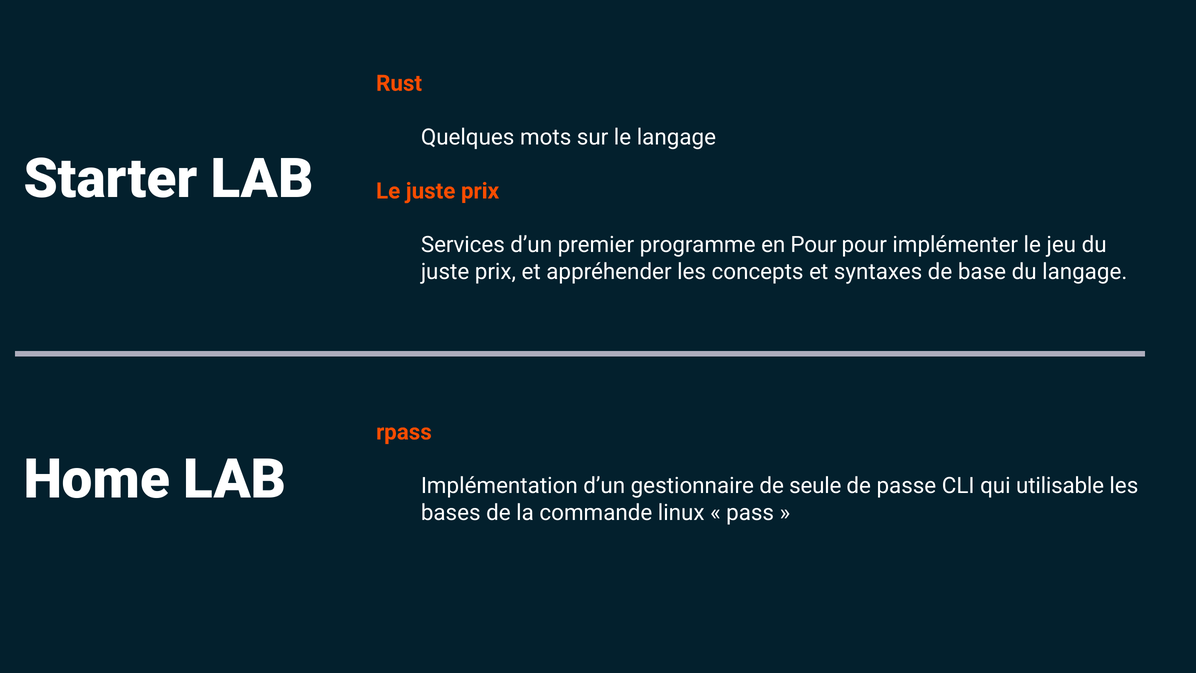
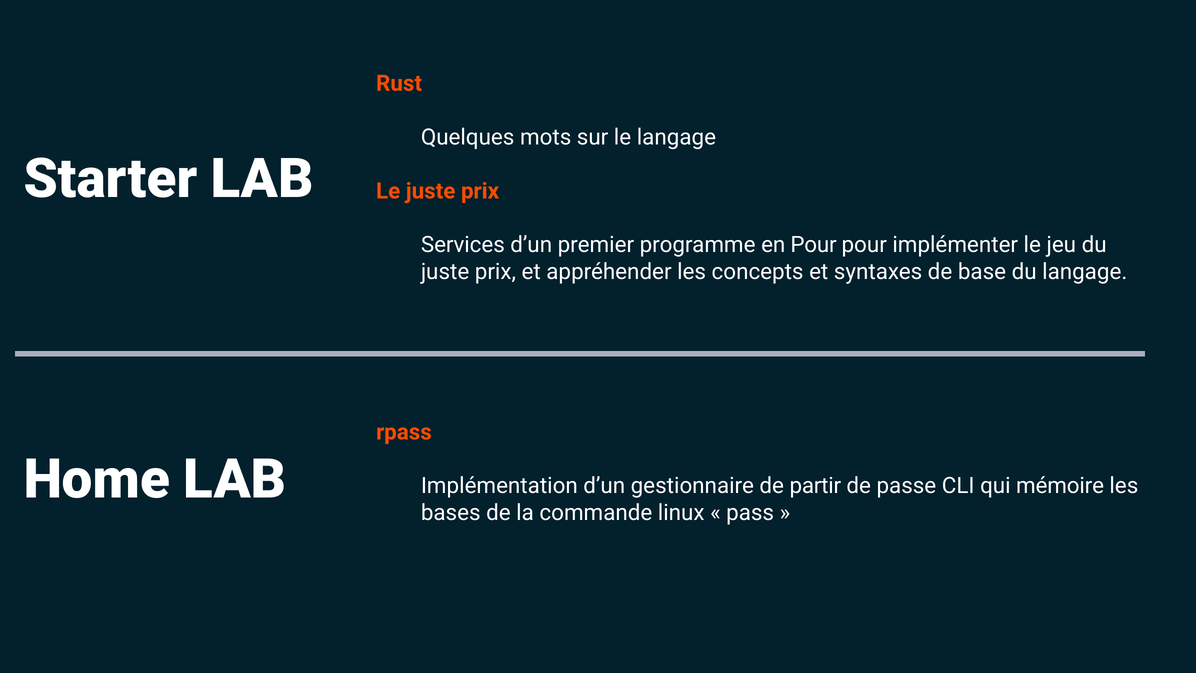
seule: seule -> partir (815, 486)
utilisable: utilisable -> mémoire (1060, 486)
